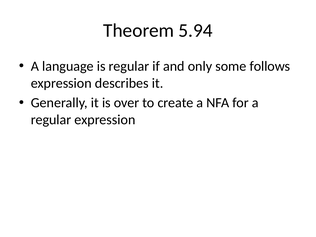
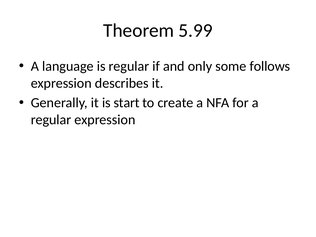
5.94: 5.94 -> 5.99 (195, 31)
over: over -> start (127, 103)
